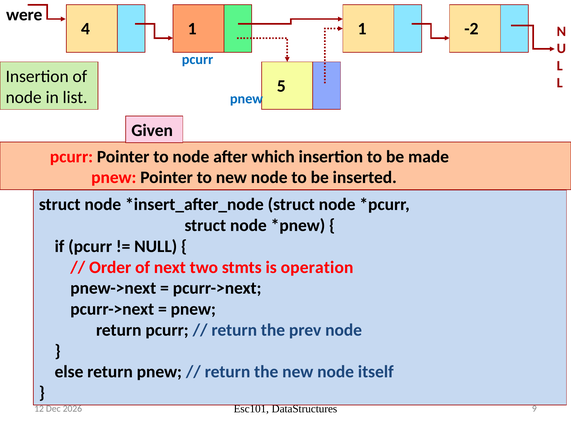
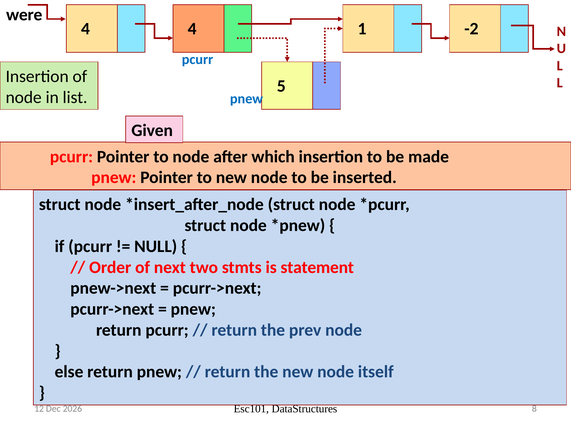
4 1: 1 -> 4 (192, 29)
operation: operation -> statement (317, 267)
9: 9 -> 8 (534, 409)
